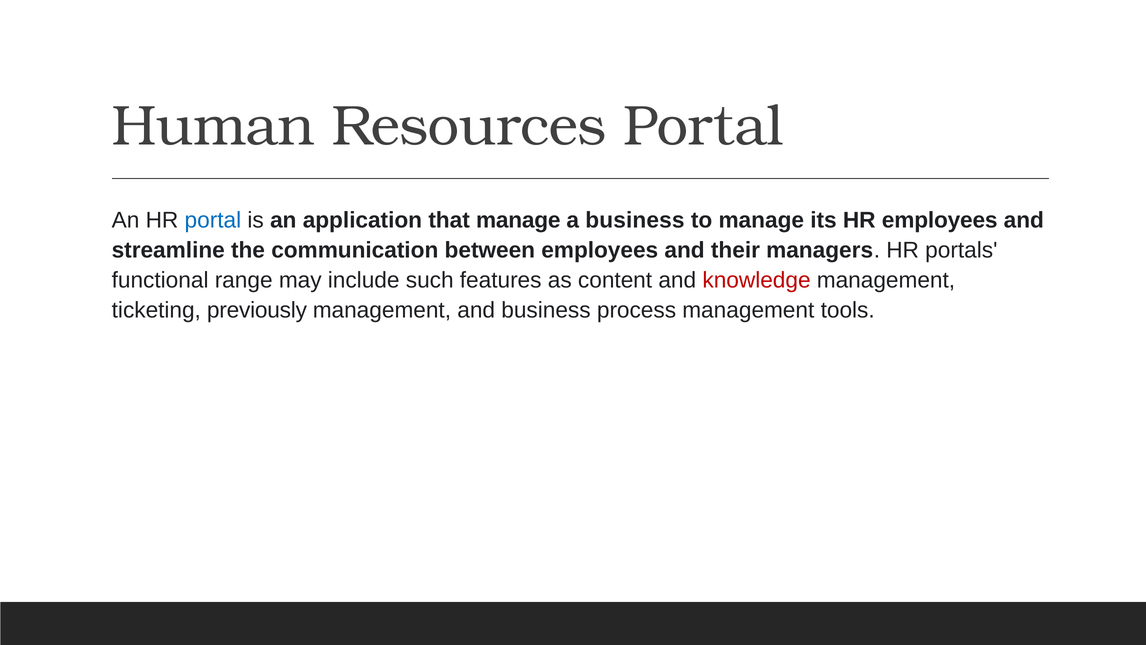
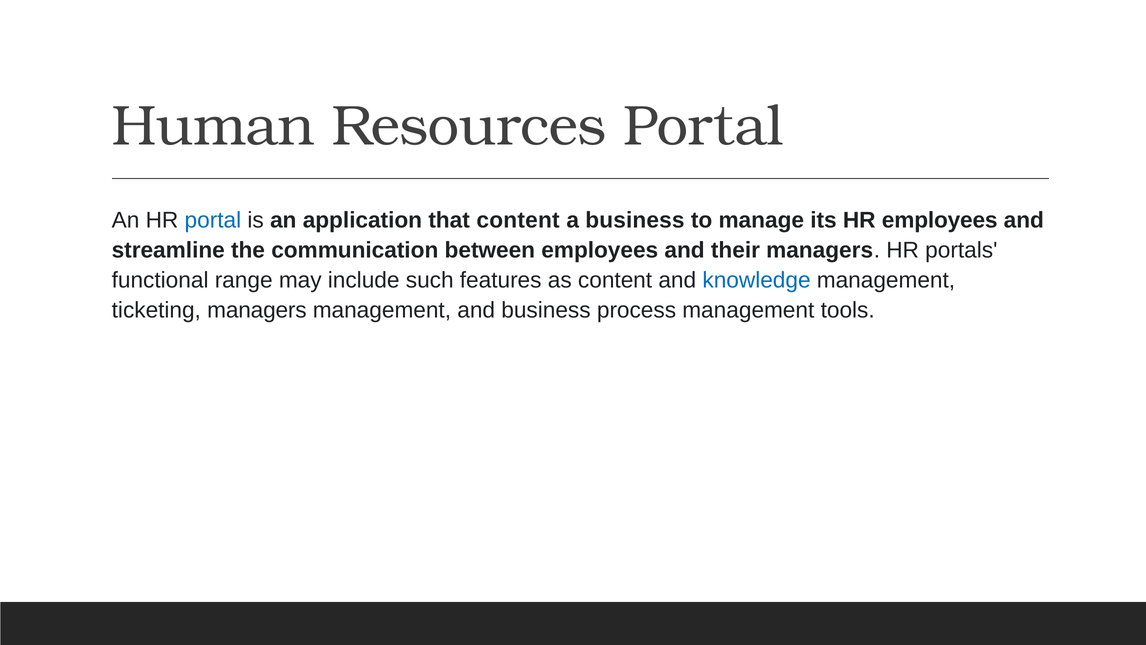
that manage: manage -> content (518, 220)
knowledge colour: red -> blue (757, 280)
ticketing previously: previously -> managers (257, 310)
